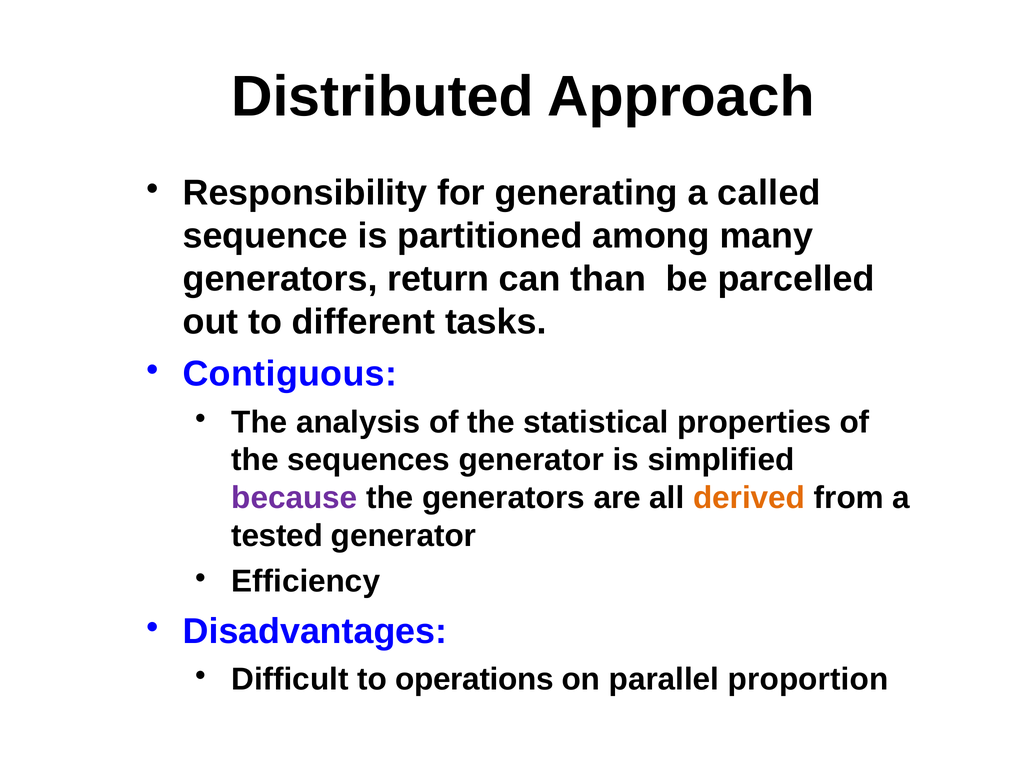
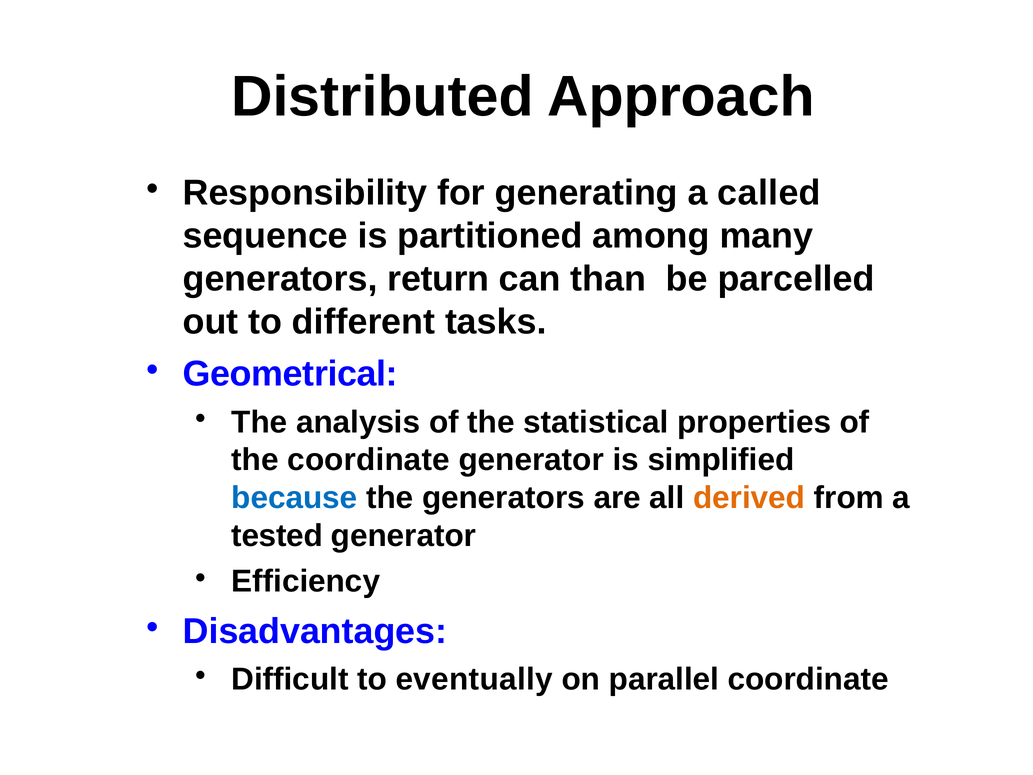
Contiguous: Contiguous -> Geometrical (290, 374)
the sequences: sequences -> coordinate (369, 460)
because colour: purple -> blue (294, 498)
operations: operations -> eventually (474, 679)
parallel proportion: proportion -> coordinate (808, 679)
